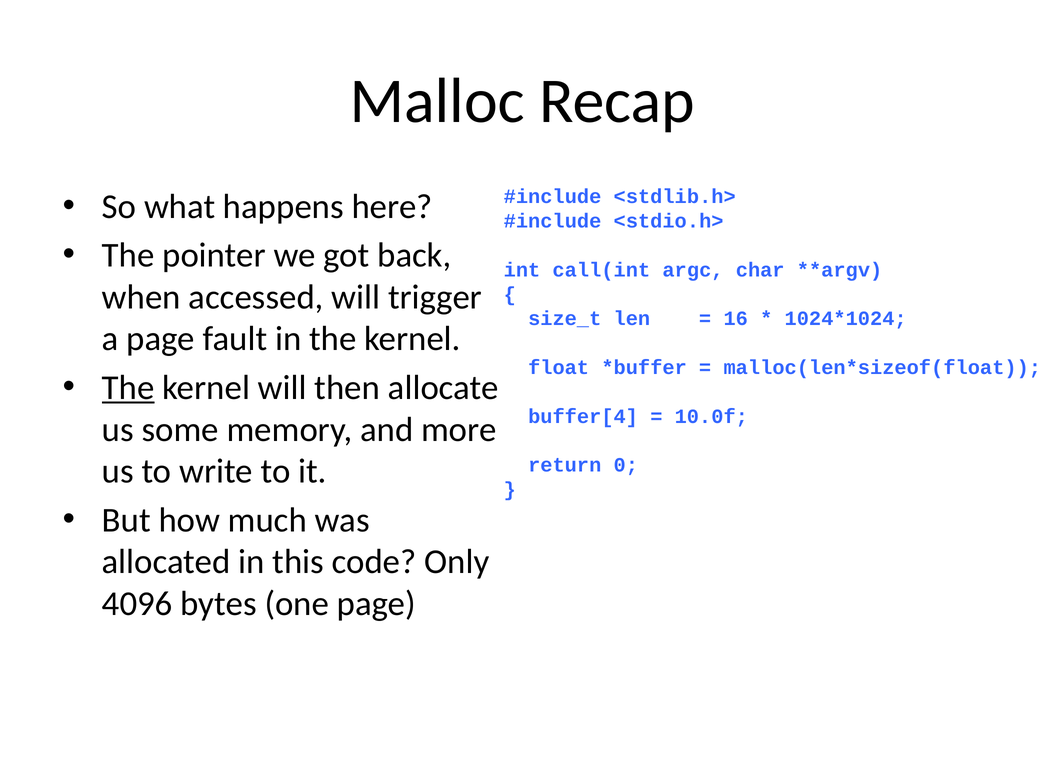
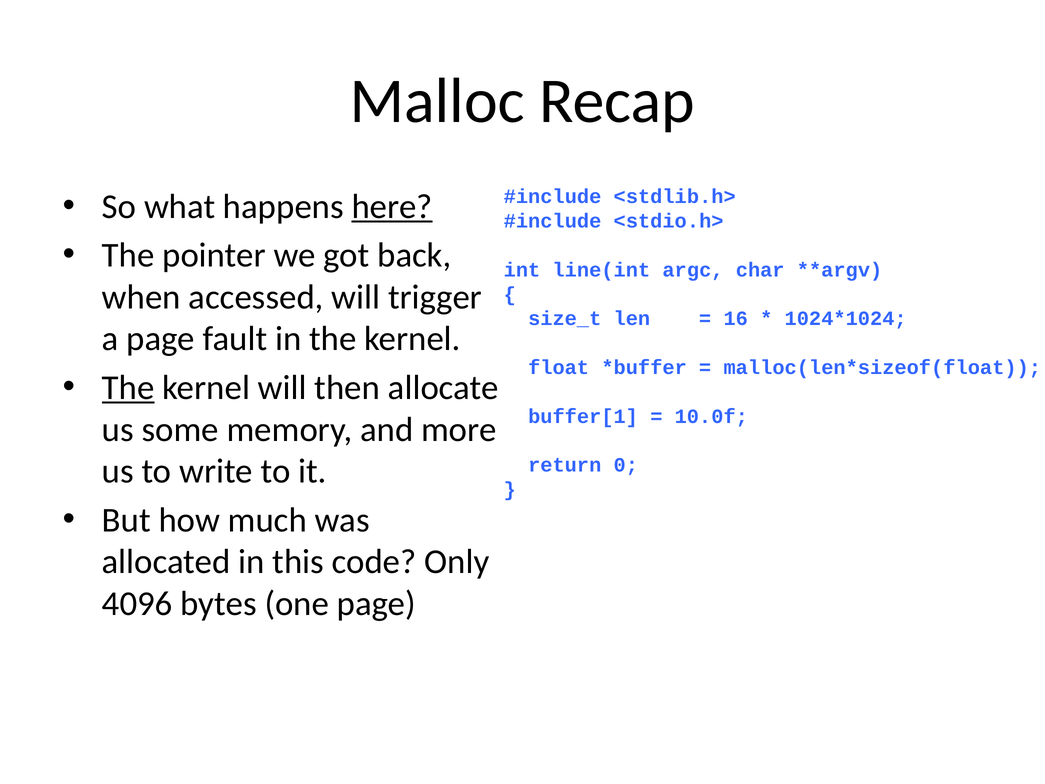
here underline: none -> present (392, 206)
call(int: call(int -> line(int (601, 270)
buffer[4: buffer[4 -> buffer[1 (583, 416)
